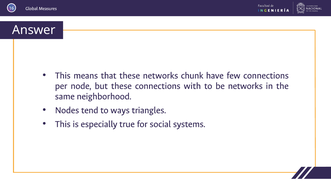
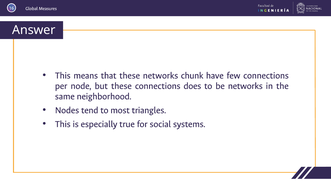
with: with -> does (192, 86)
ways: ways -> most (120, 110)
